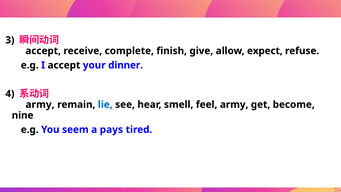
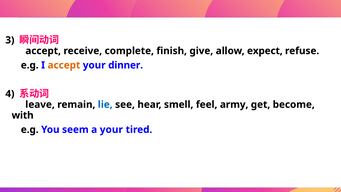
accept colour: black -> orange (64, 65)
army: army -> leave (40, 104)
nine: nine -> with (23, 115)
a pays: pays -> your (111, 129)
